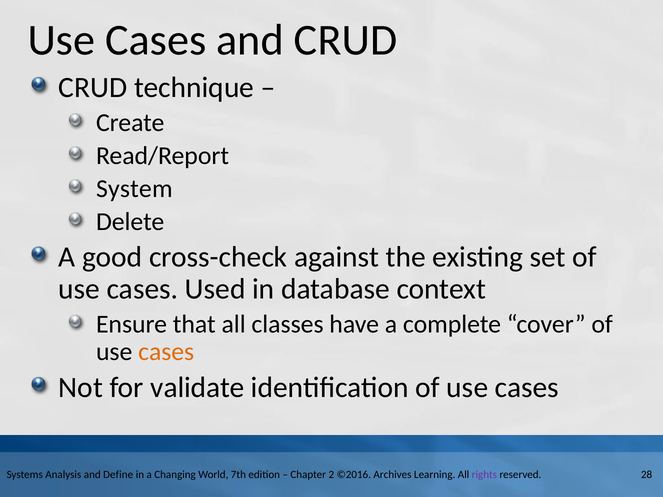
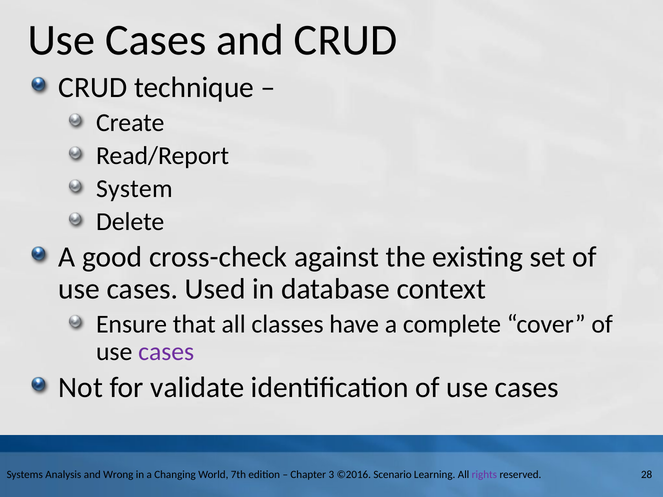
cases colour: orange -> purple (166, 352)
Define: Define -> Wrong (118, 475)
2: 2 -> 3 (331, 475)
Archives: Archives -> Scenario (393, 475)
